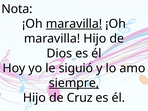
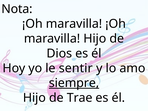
maravilla underline: present -> none (74, 24)
siguió: siguió -> sentir (76, 68)
Cruz: Cruz -> Trae (80, 98)
